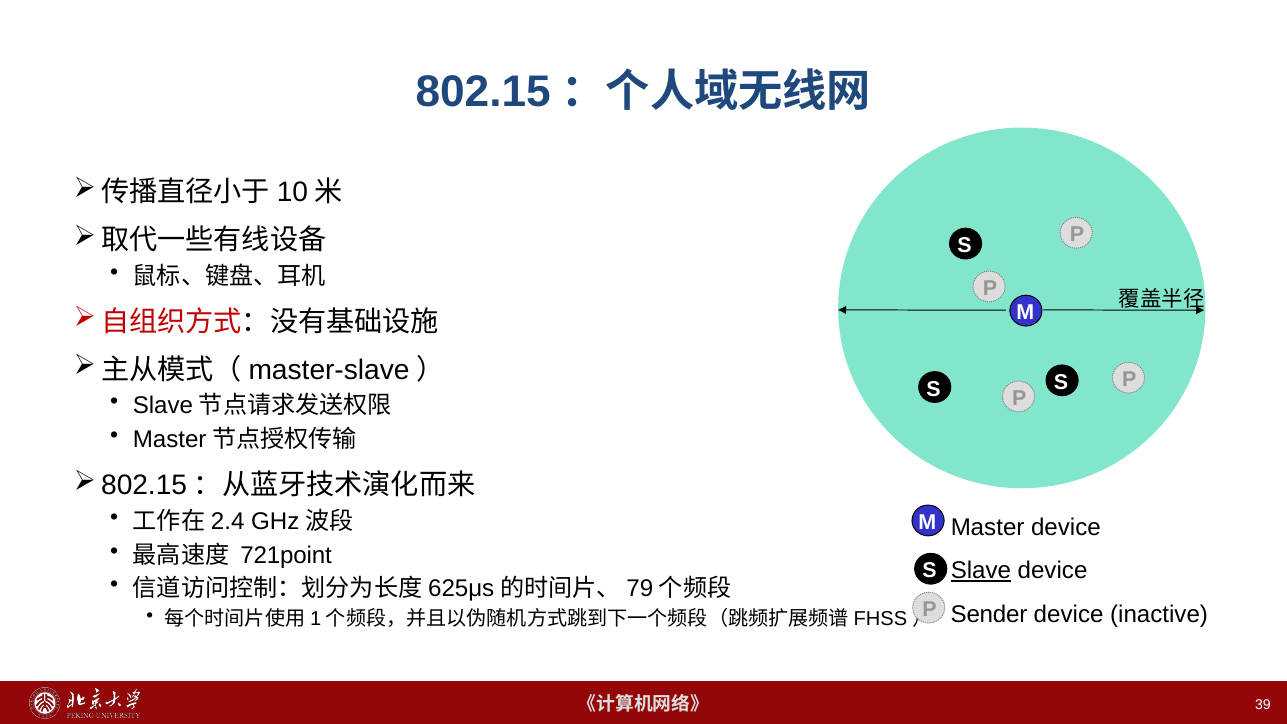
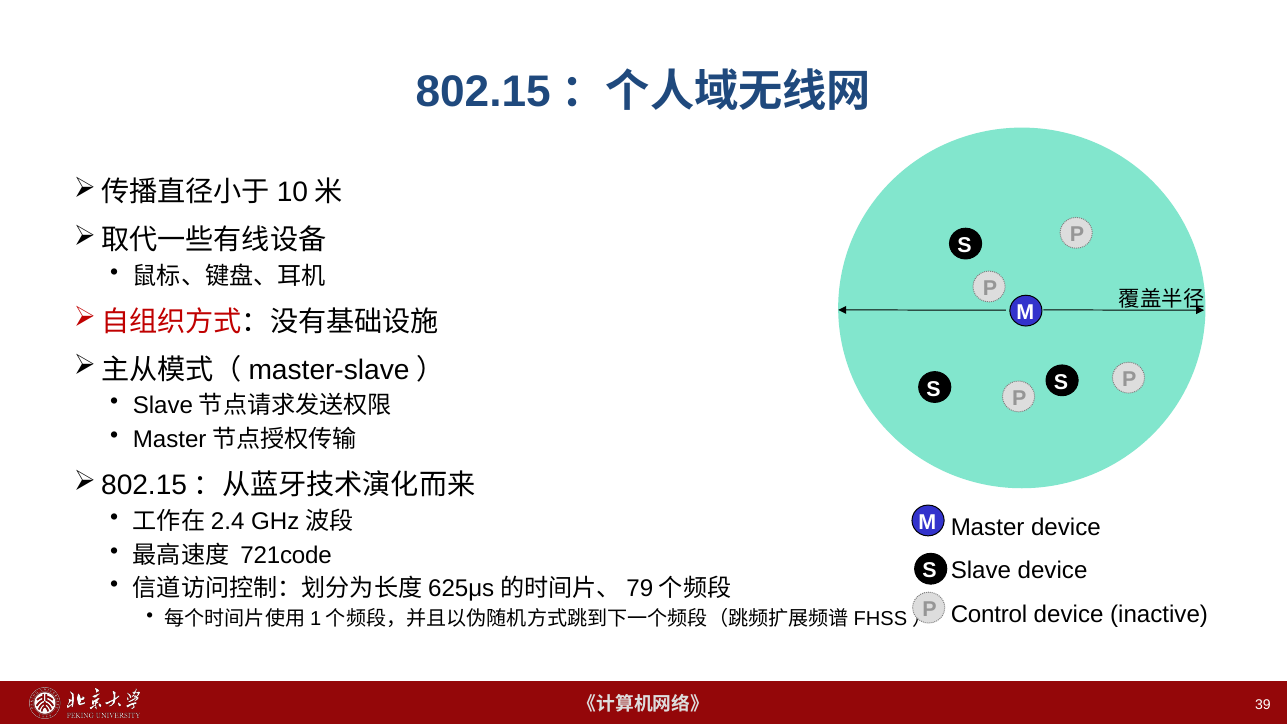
721point: 721point -> 721code (286, 555)
Slave underline: present -> none (981, 571)
Sender: Sender -> Control (989, 614)
